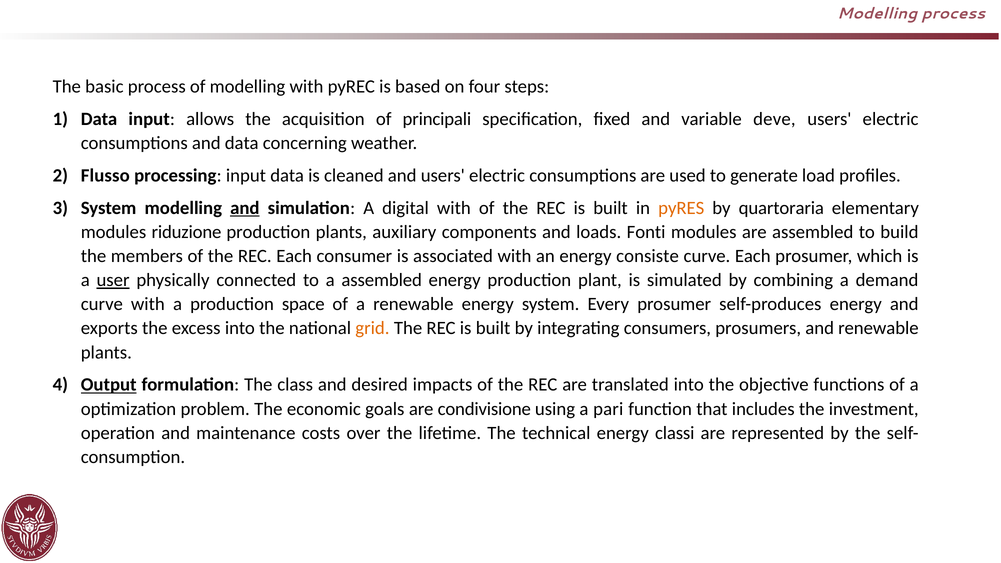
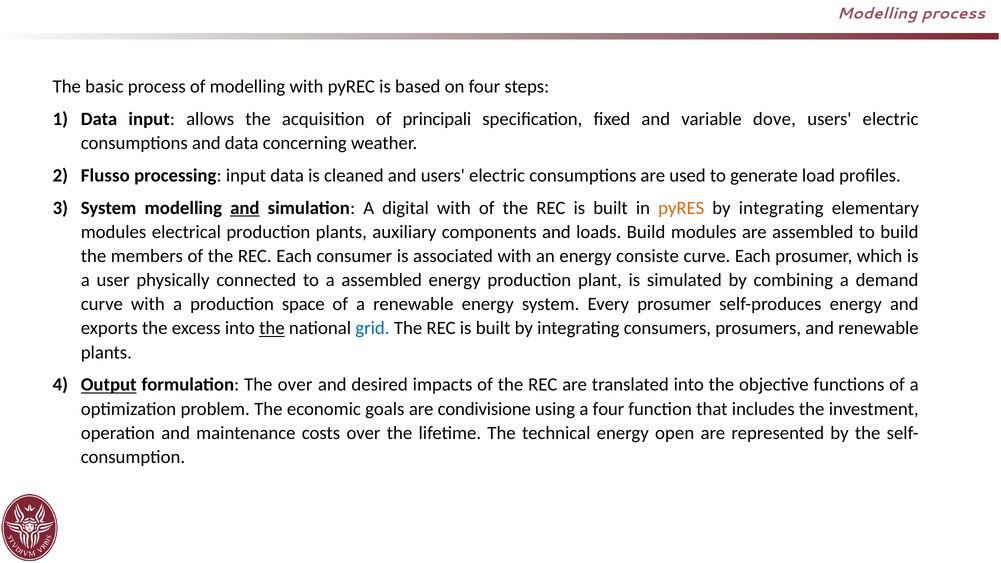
deve: deve -> dove (774, 119)
quartoraria: quartoraria -> integrating (781, 208)
riduzione: riduzione -> electrical (186, 232)
loads Fonti: Fonti -> Build (646, 232)
user underline: present -> none (113, 280)
the underline: none -> present (272, 328)
grid colour: orange -> blue (372, 328)
The class: class -> over (295, 385)
a pari: pari -> four (608, 409)
classi: classi -> open (675, 433)
